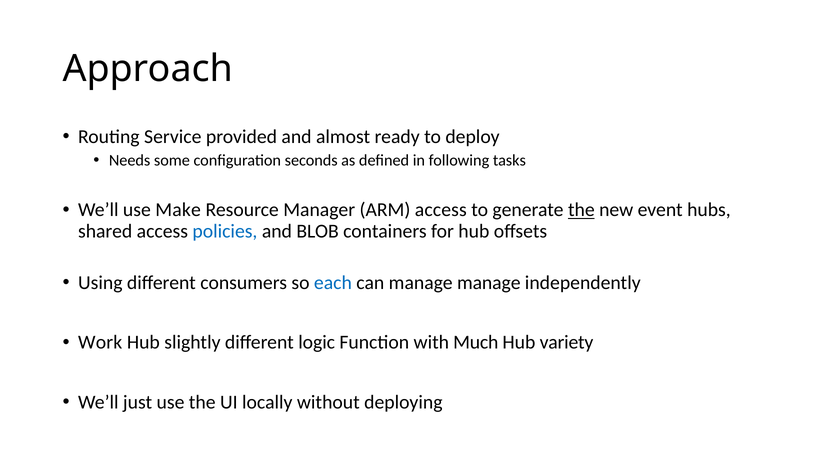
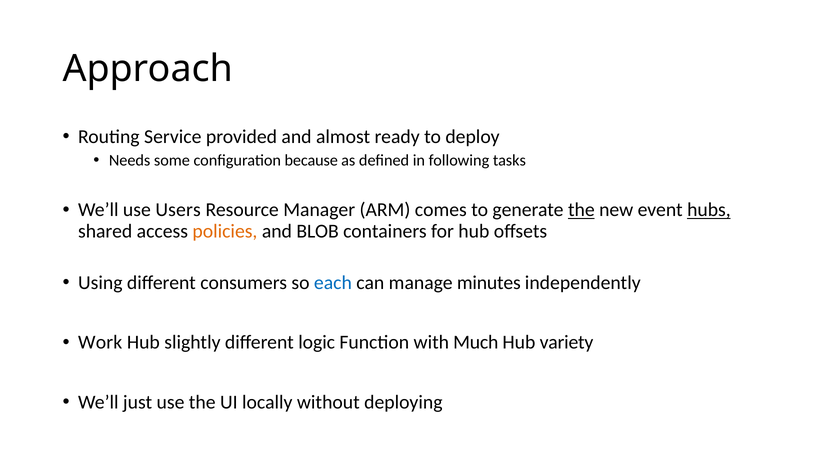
seconds: seconds -> because (311, 160)
Make: Make -> Users (178, 210)
ARM access: access -> comes (441, 210)
hubs underline: none -> present (709, 210)
policies colour: blue -> orange (225, 231)
manage manage: manage -> minutes (489, 283)
